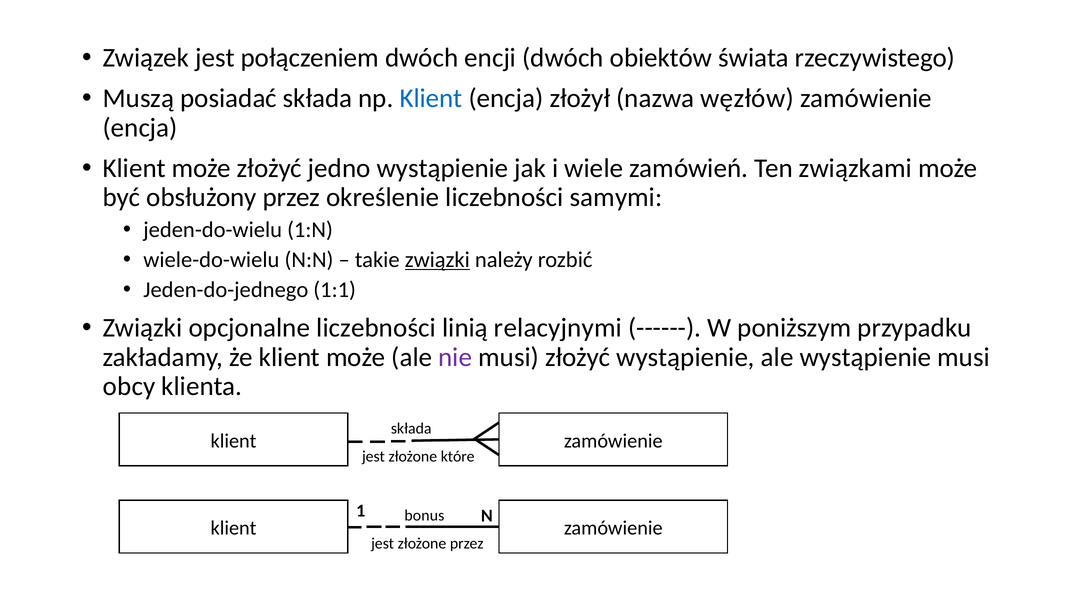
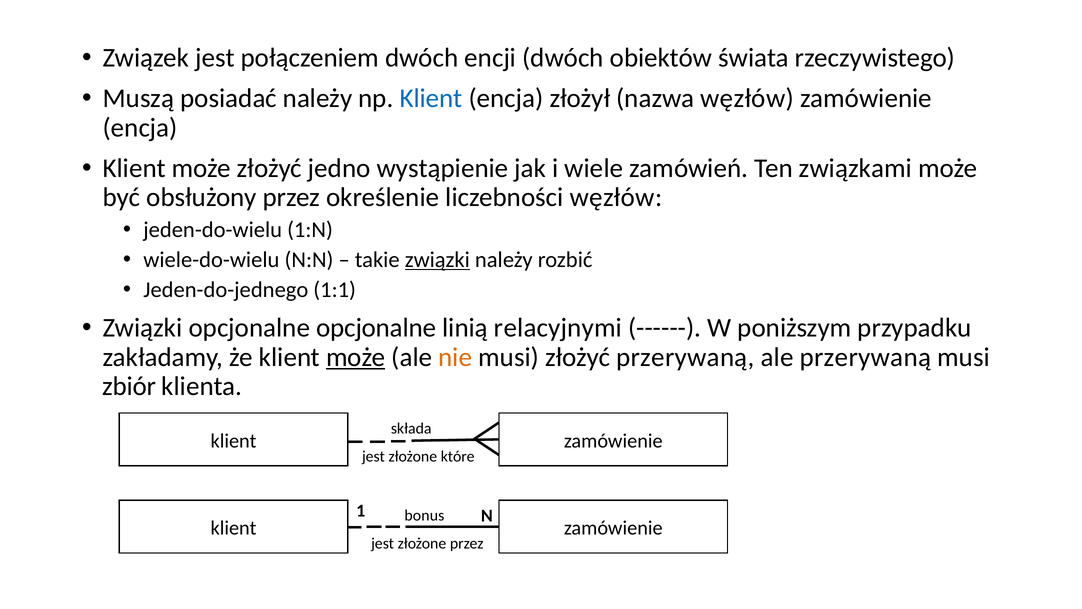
posiadać składa: składa -> należy (318, 98)
liczebności samymi: samymi -> węzłów (616, 197)
opcjonalne liczebności: liczebności -> opcjonalne (376, 328)
może underline: none -> present (356, 357)
nie colour: purple -> orange (455, 357)
złożyć wystąpienie: wystąpienie -> przerywaną (685, 357)
ale wystąpienie: wystąpienie -> przerywaną (865, 357)
obcy: obcy -> zbiór (129, 386)
